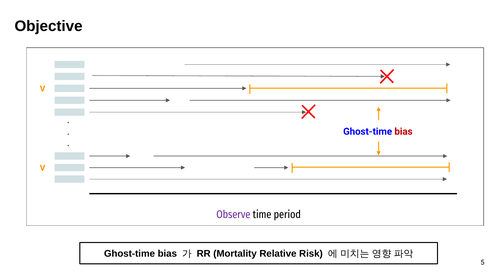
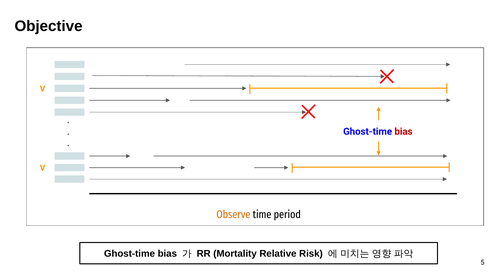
Observe colour: purple -> orange (233, 214)
